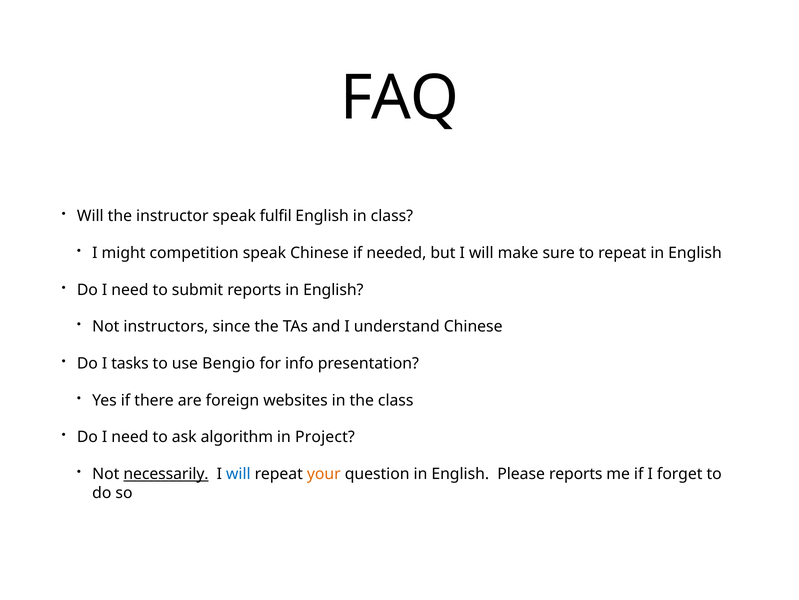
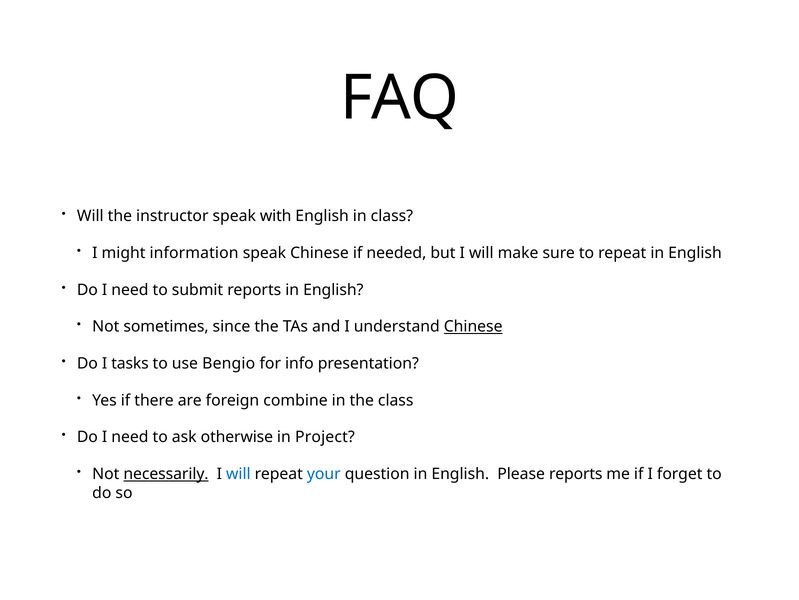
fulfil: fulfil -> with (276, 216)
competition: competition -> information (194, 253)
instructors: instructors -> sometimes (166, 326)
Chinese underline: none -> present (473, 326)
websites: websites -> combine (295, 400)
algorithm: algorithm -> otherwise (237, 437)
your colour: orange -> blue (324, 474)
